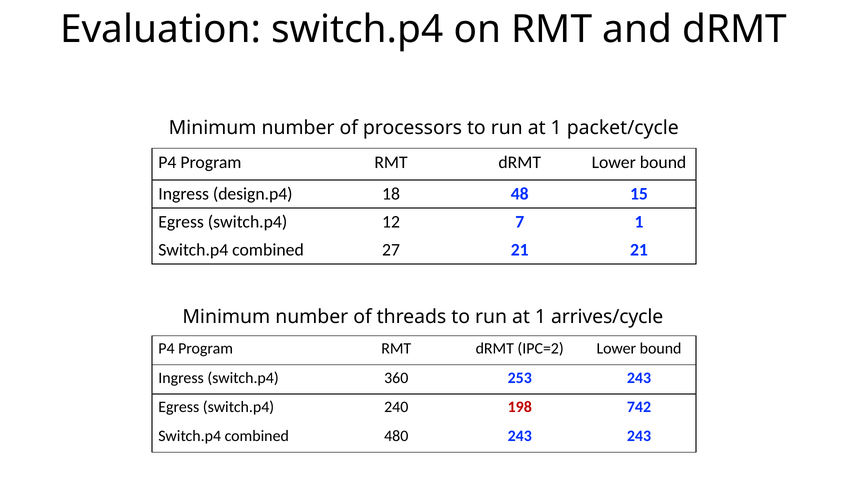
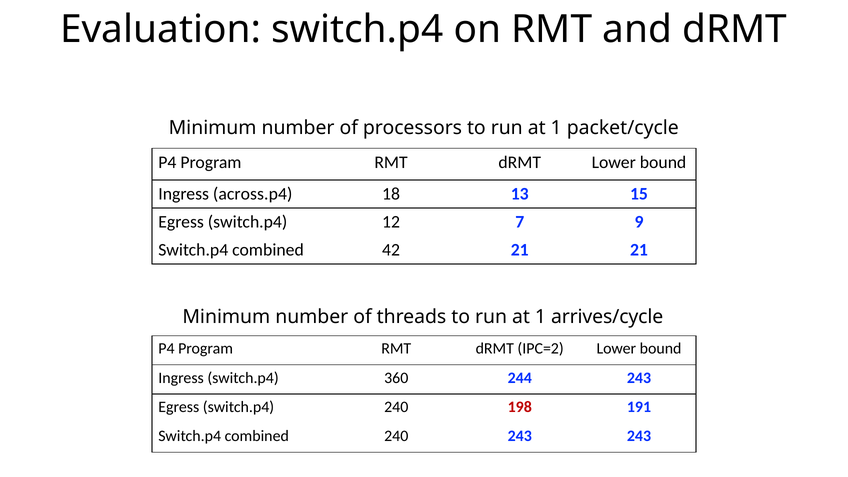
design.p4: design.p4 -> across.p4 (253, 194)
48: 48 -> 13 (520, 194)
7 1: 1 -> 9 (639, 222)
27: 27 -> 42 (391, 250)
253: 253 -> 244 (520, 378)
742: 742 -> 191 (639, 407)
combined 480: 480 -> 240 (396, 436)
